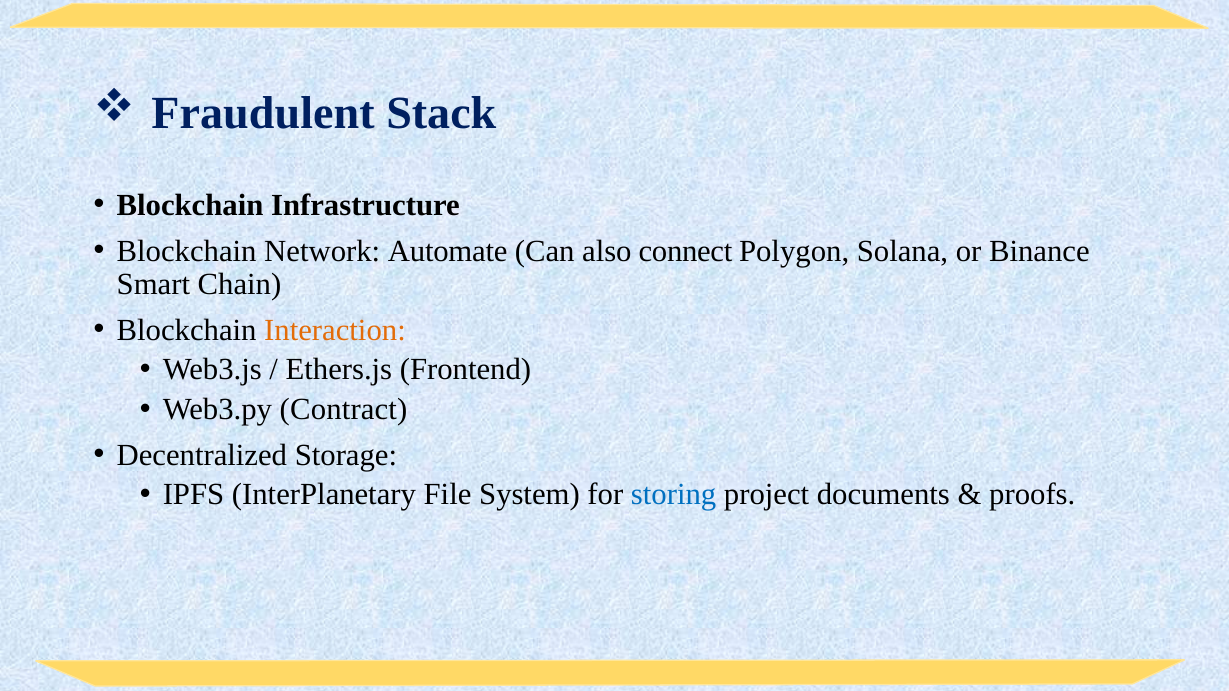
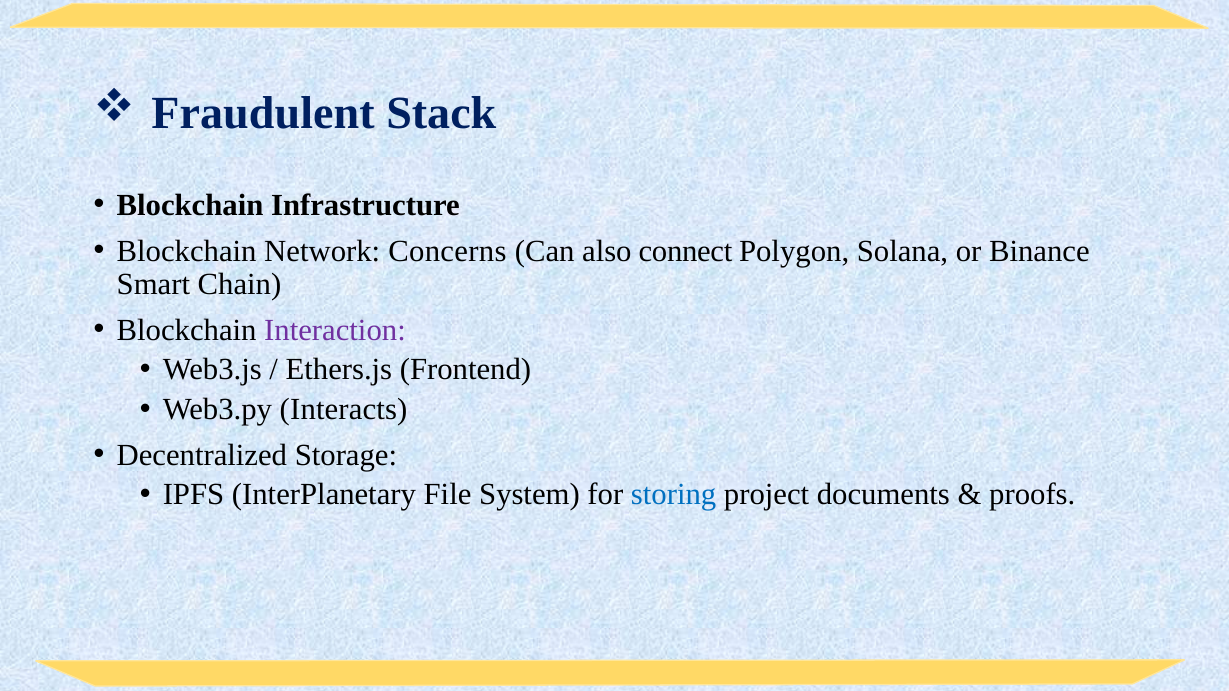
Automate: Automate -> Concerns (447, 251)
Interaction colour: orange -> purple (335, 330)
Contract: Contract -> Interacts (344, 409)
